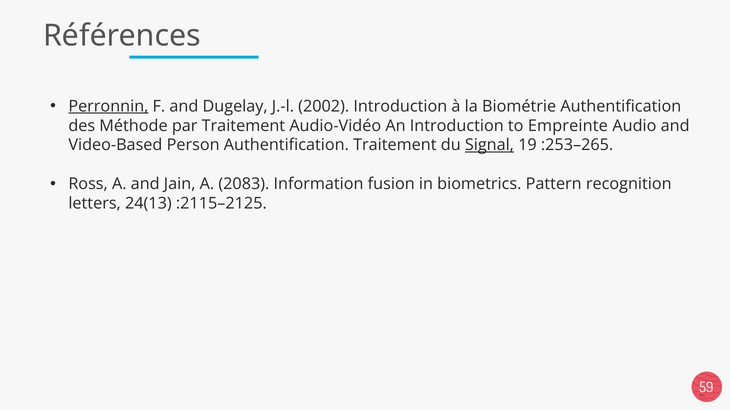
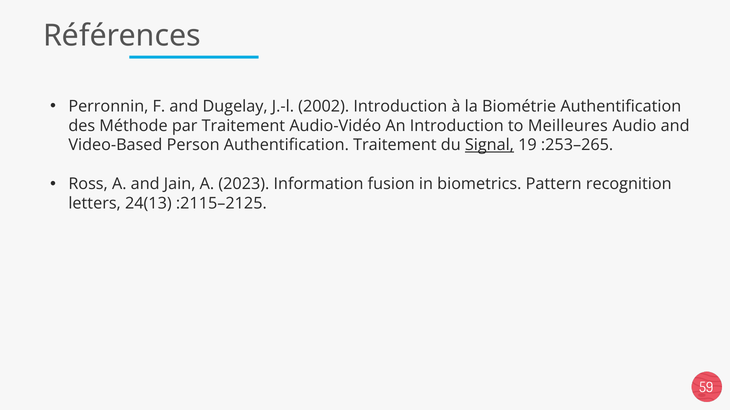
Perronnin underline: present -> none (108, 106)
Empreinte: Empreinte -> Meilleures (568, 126)
2083: 2083 -> 2023 (244, 184)
